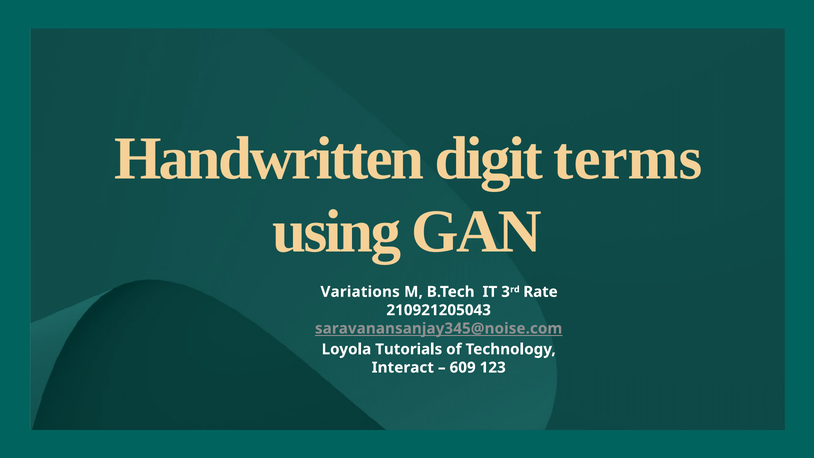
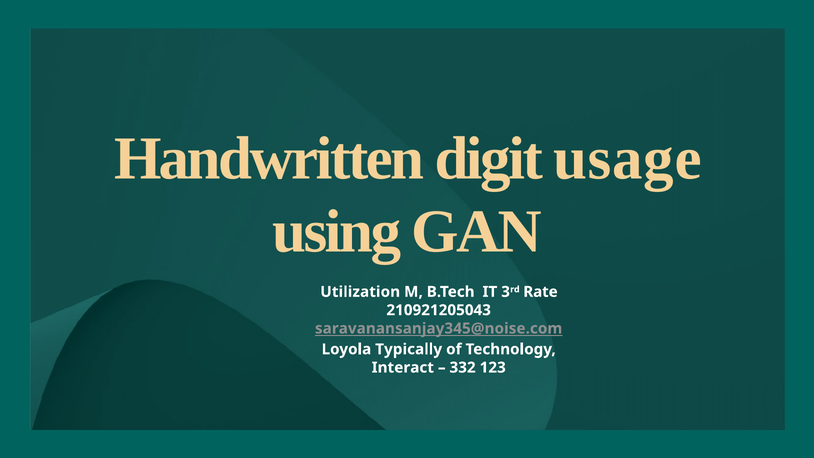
terms: terms -> usage (628, 158)
Variations: Variations -> Utilization (360, 292)
Tutorials: Tutorials -> Typically (409, 349)
609: 609 -> 332 (463, 367)
